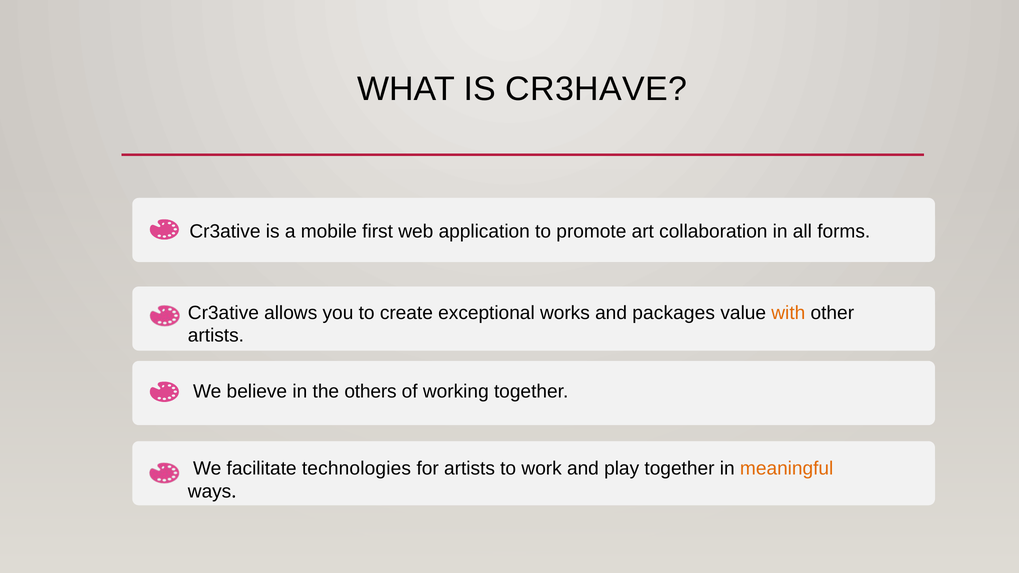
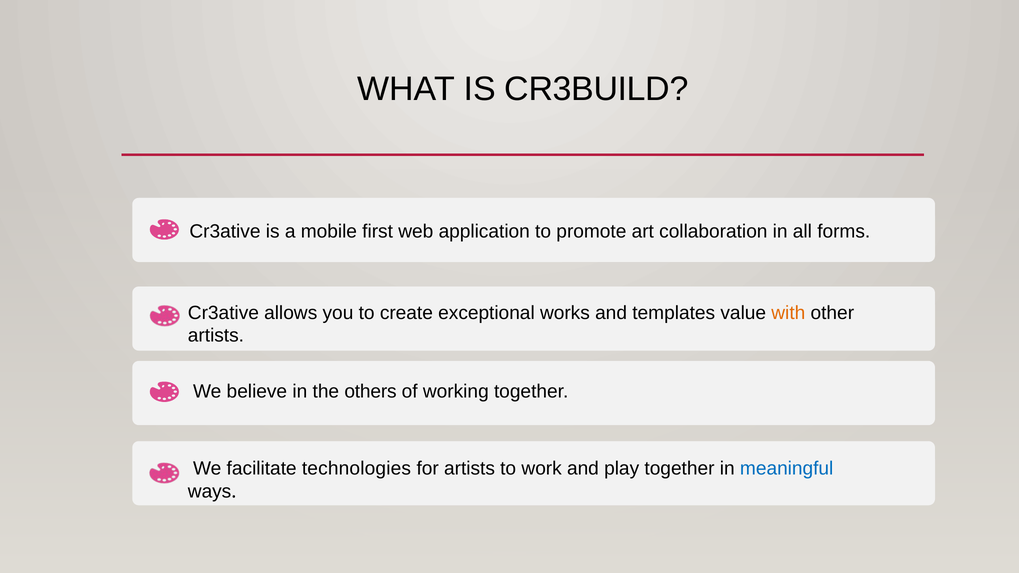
CR3HAVE: CR3HAVE -> CR3BUILD (597, 89)
packages: packages -> templates (674, 313)
meaningful colour: orange -> blue (787, 468)
